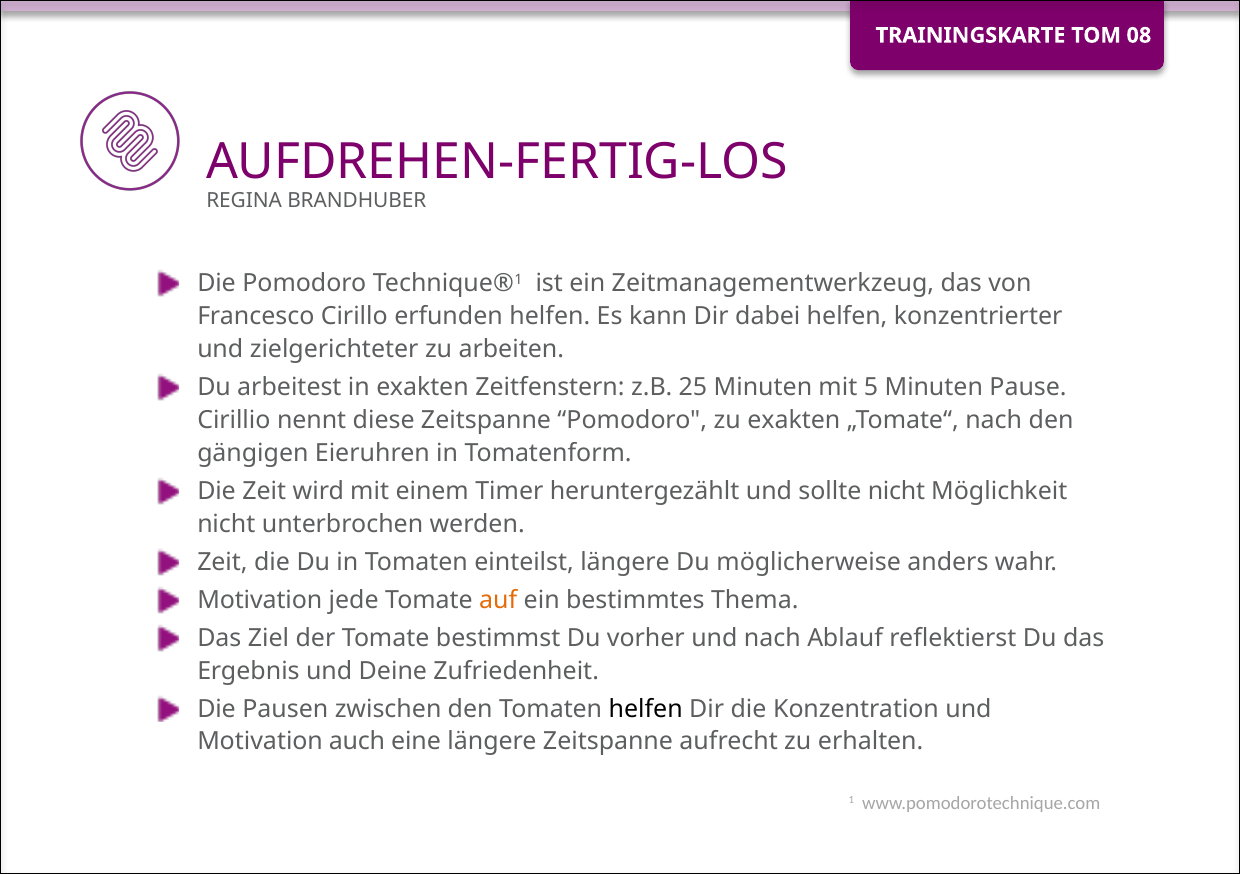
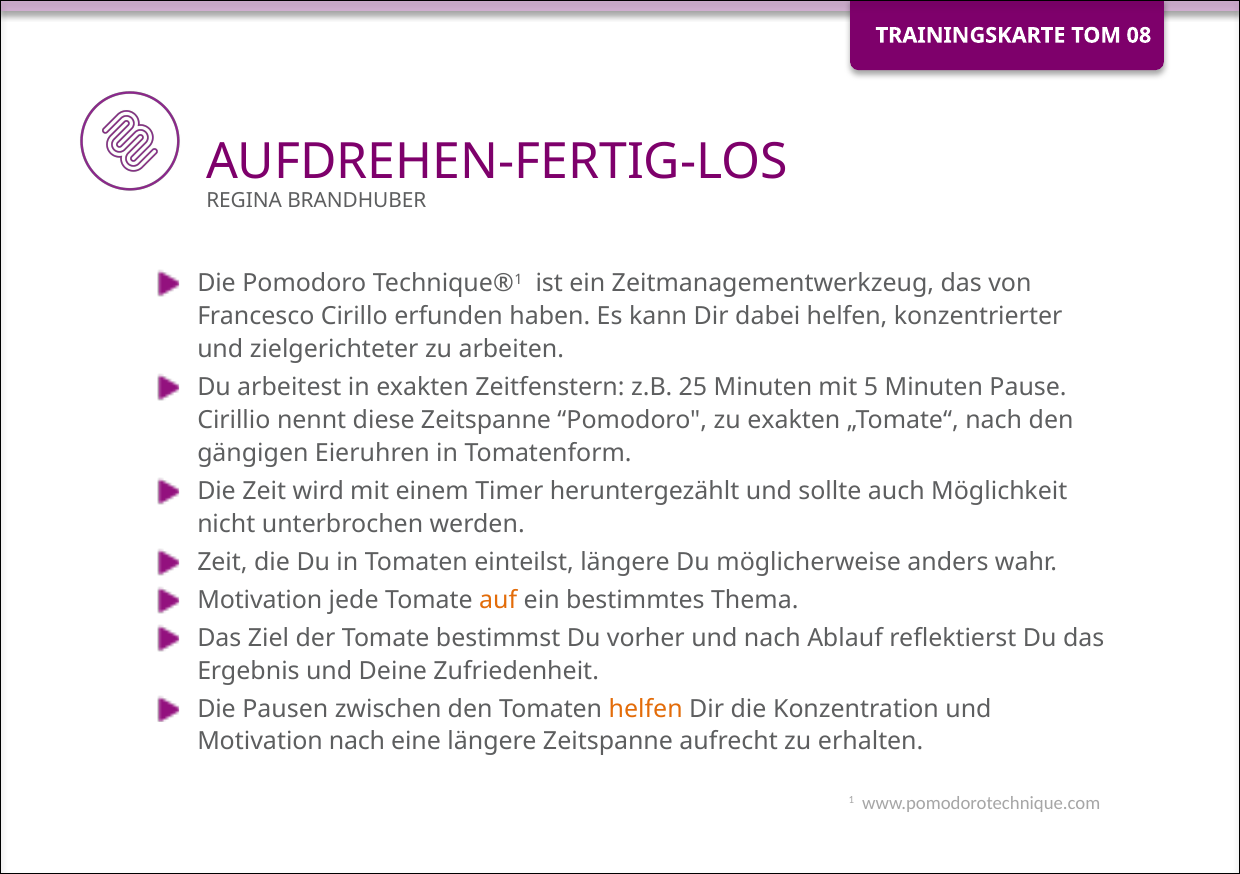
erfunden helfen: helfen -> haben (550, 316)
sollte nicht: nicht -> auch (896, 491)
helfen colour: black -> orange (646, 709)
Motivation auch: auch -> nach (357, 742)
